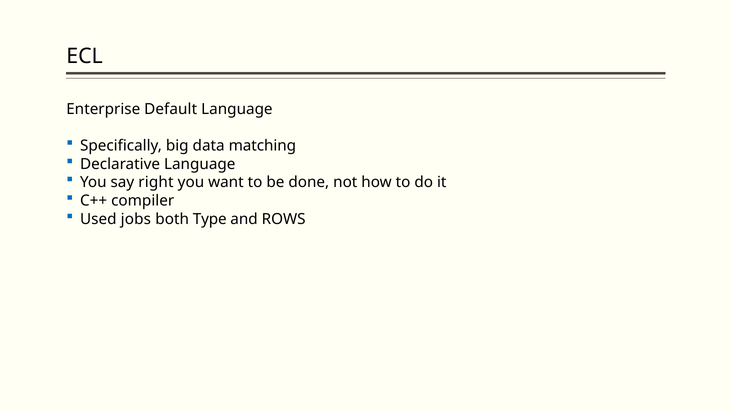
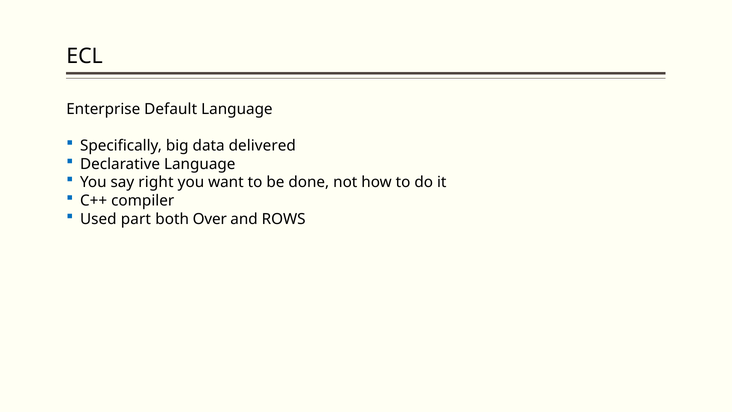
matching: matching -> delivered (262, 146)
jobs: jobs -> part (136, 219)
Type: Type -> Over (210, 219)
